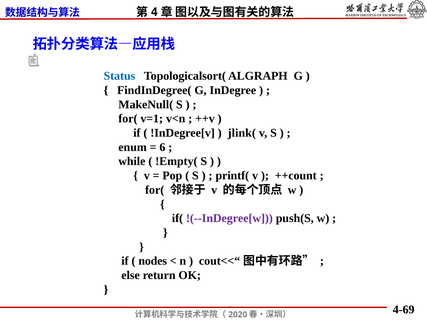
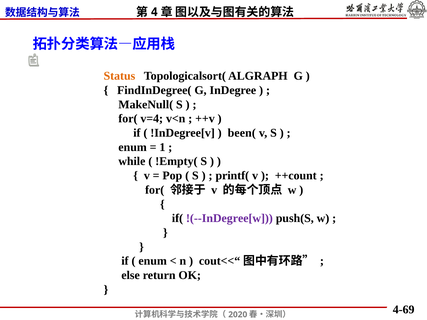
Status colour: blue -> orange (119, 76)
v=1: v=1 -> v=4 (152, 119)
jlink(: jlink( -> been( (242, 133)
6: 6 -> 1 (162, 147)
nodes: nodes -> enum (153, 261)
